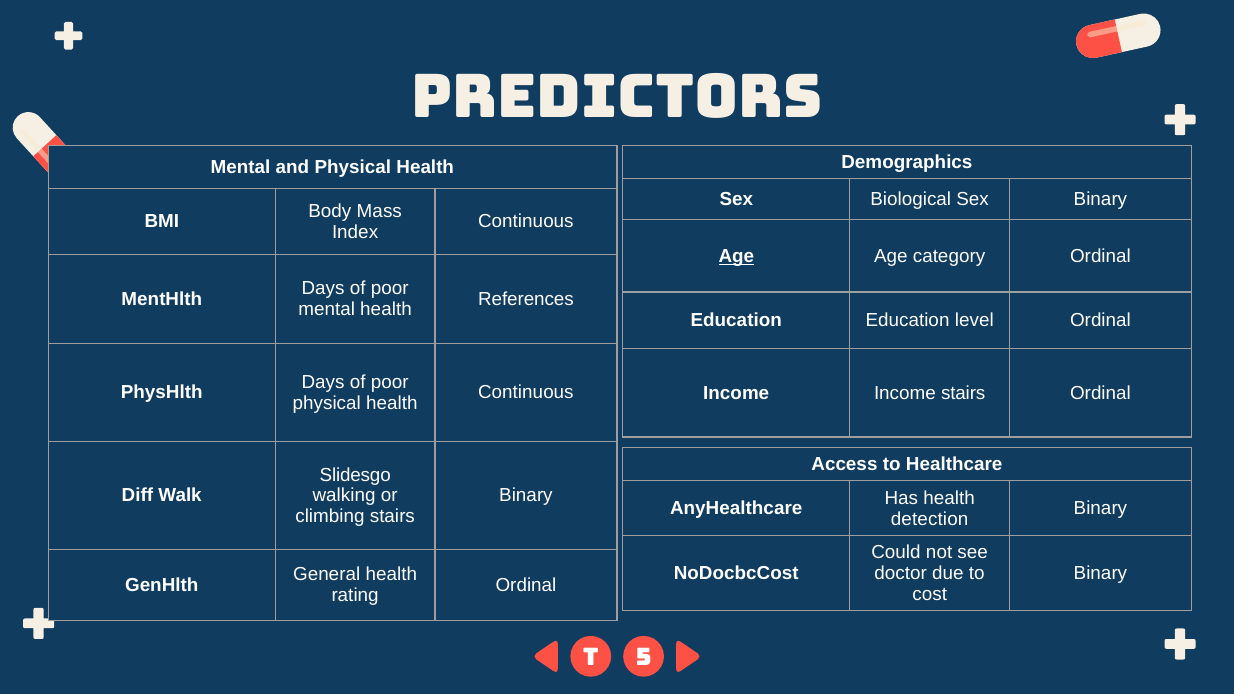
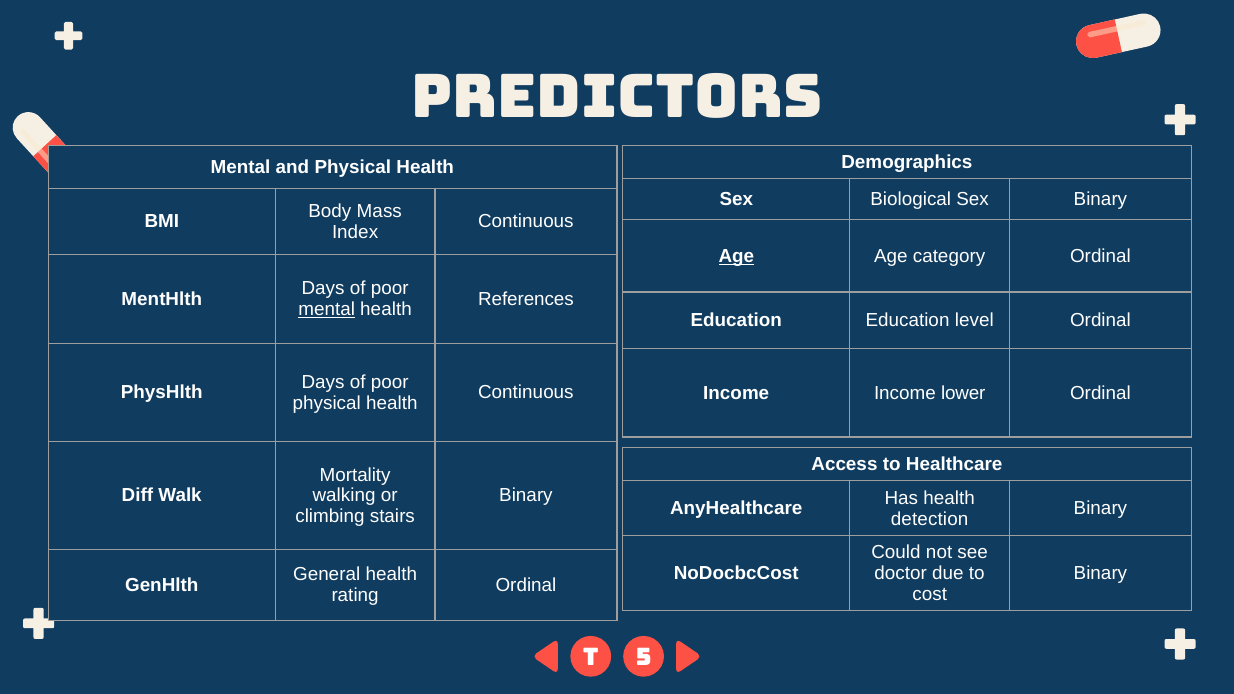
mental underline: none -> present (327, 310)
Income stairs: stairs -> lower (963, 393)
Slidesgo: Slidesgo -> Mortality (355, 475)
